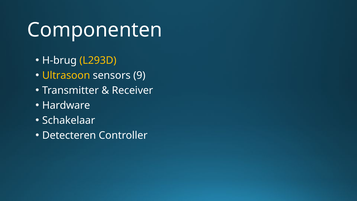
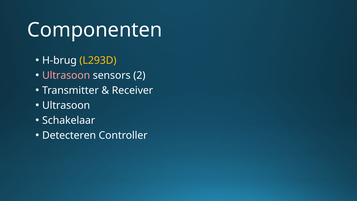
Ultrasoon colour: yellow -> pink (66, 75)
9: 9 -> 2 (139, 75)
Hardware: Hardware -> Ultrasoon (66, 105)
